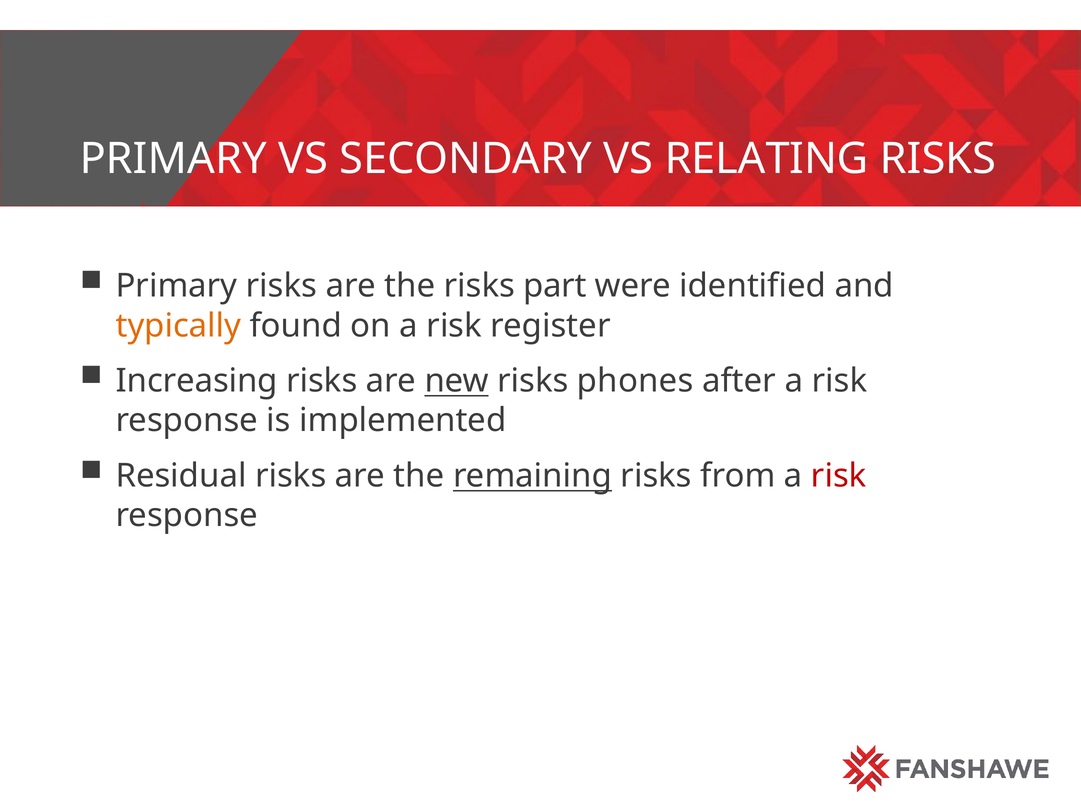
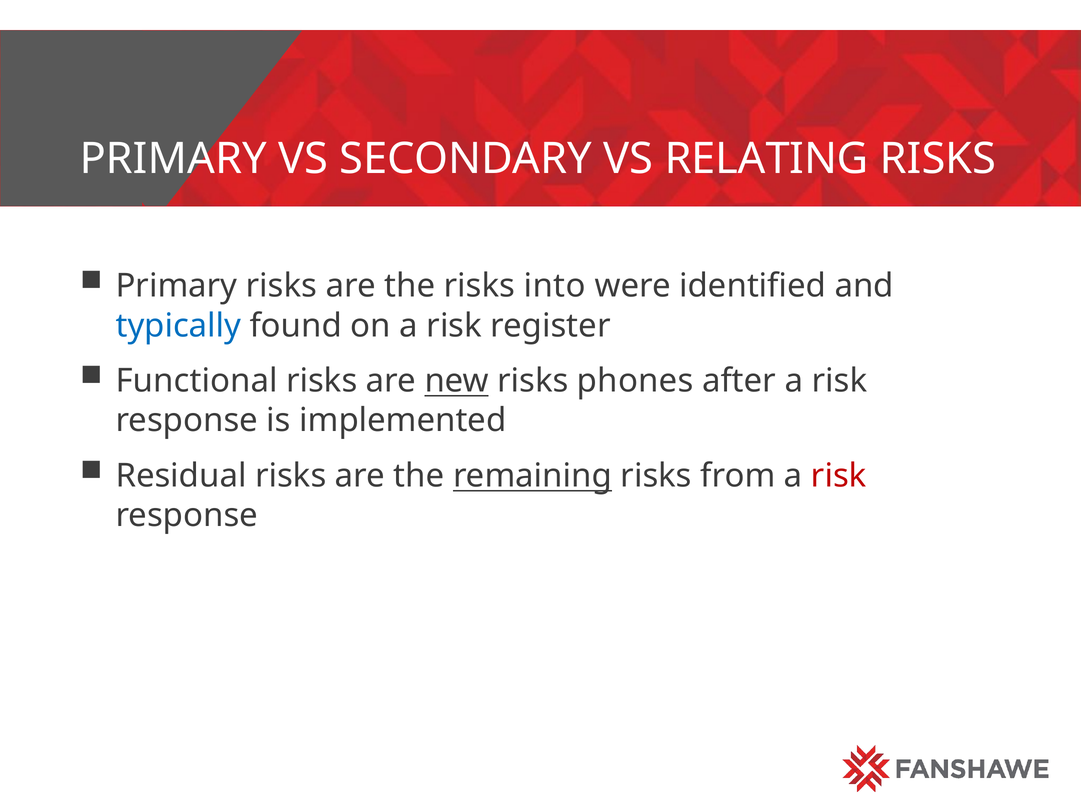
part: part -> into (555, 286)
typically colour: orange -> blue (178, 326)
Increasing: Increasing -> Functional (197, 381)
